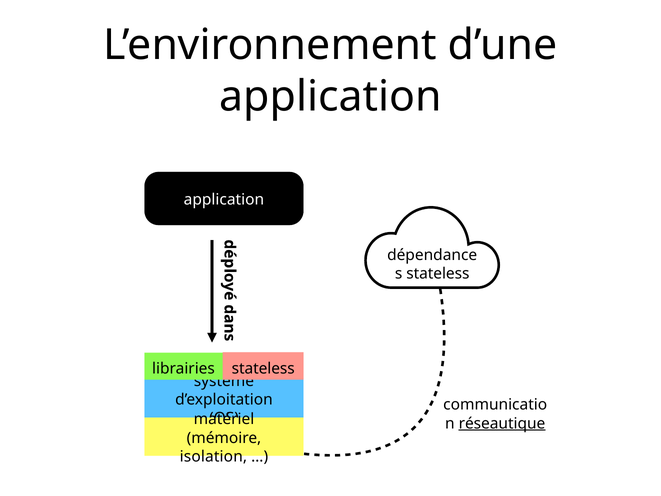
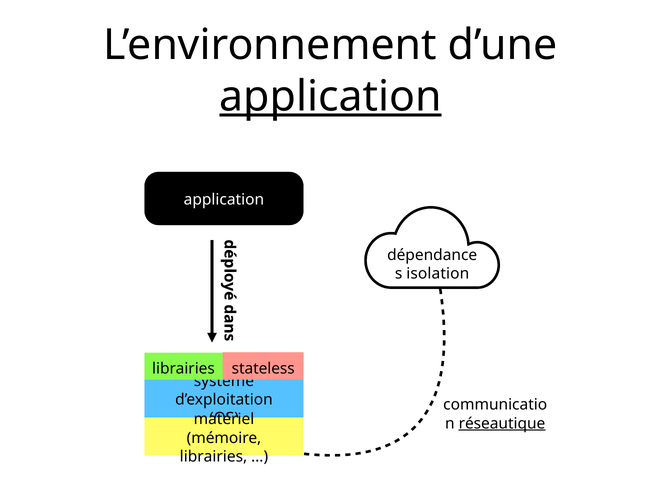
application underline: none -> present (330, 96)
stateless: stateless -> isolation (438, 274)
isolation: isolation -> librairies (213, 456)
